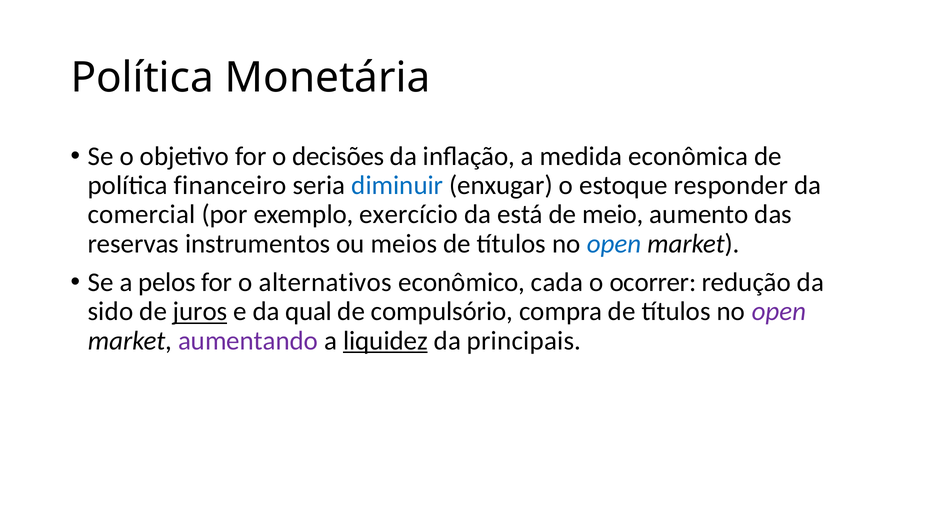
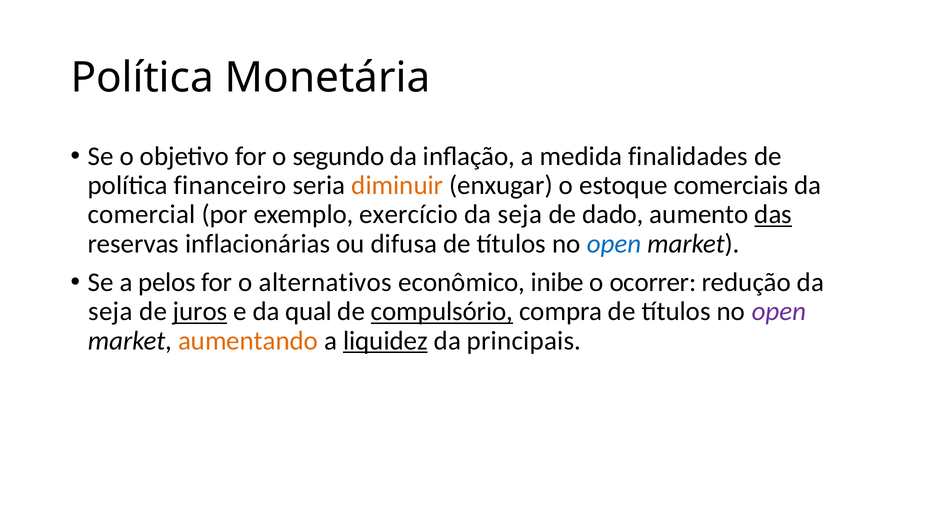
decisões: decisões -> segundo (338, 156)
econômica: econômica -> finalidades (688, 156)
diminuir colour: blue -> orange (397, 186)
responder: responder -> comerciais (731, 186)
está: está -> seja (520, 215)
meio: meio -> dado (613, 215)
das underline: none -> present (773, 215)
instrumentos: instrumentos -> inflacionárias (258, 244)
meios: meios -> difusa (404, 244)
cada: cada -> inibe (557, 283)
sido: sido -> seja (110, 312)
compulsório underline: none -> present (442, 312)
aumentando colour: purple -> orange (248, 341)
